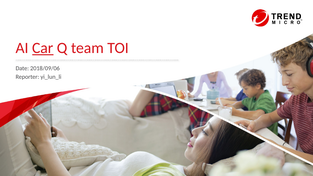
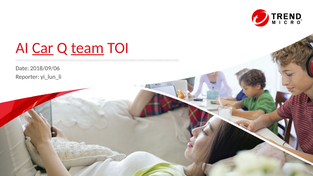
team underline: none -> present (87, 48)
